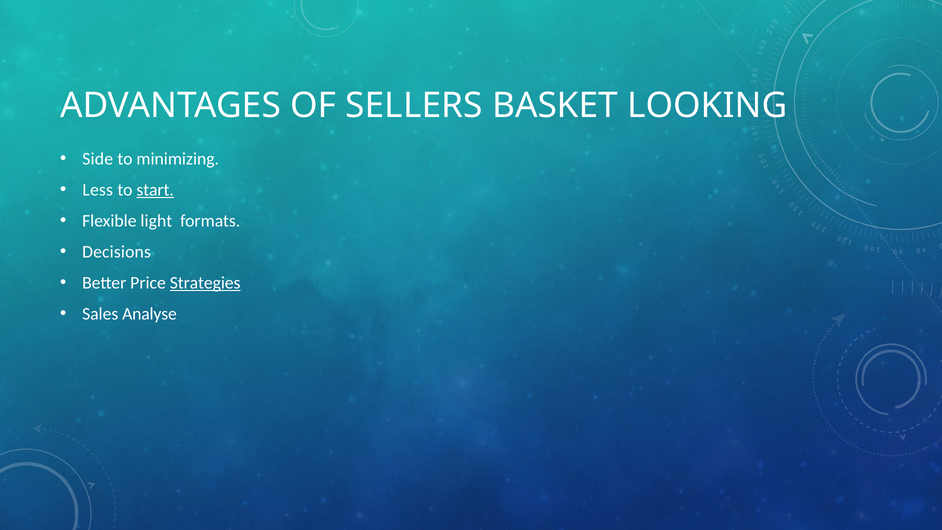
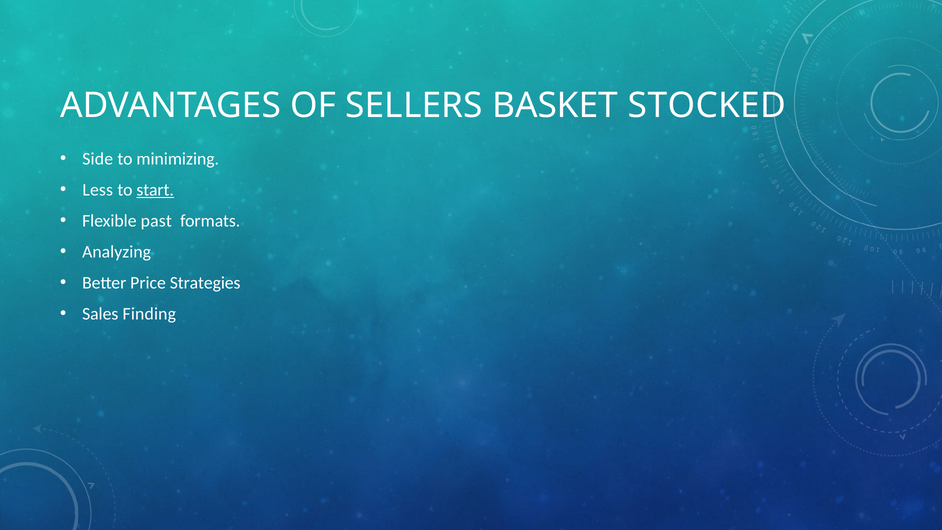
LOOKING: LOOKING -> STOCKED (707, 106)
light: light -> past (156, 221)
Decisions: Decisions -> Analyzing (117, 252)
Strategies underline: present -> none (205, 283)
Analyse: Analyse -> Finding (149, 314)
